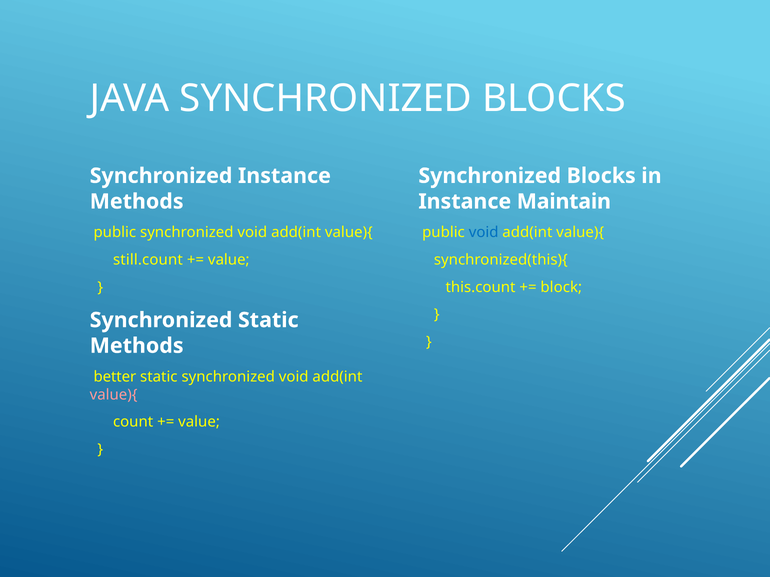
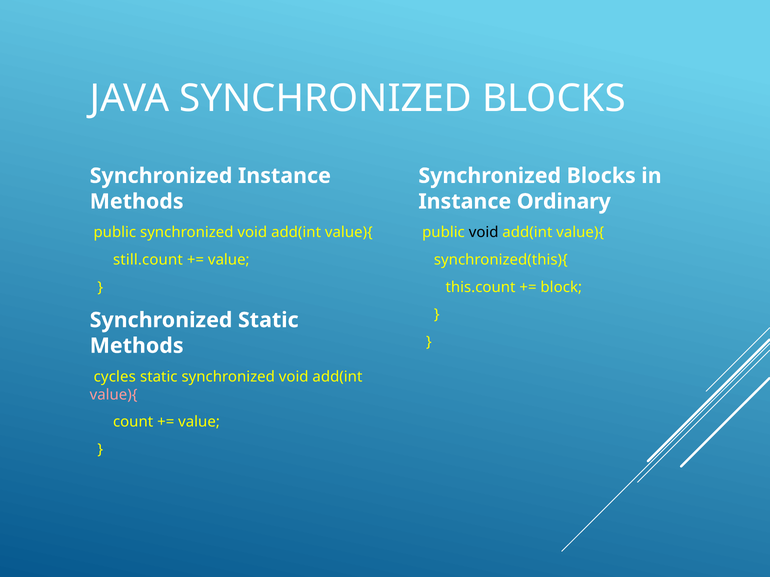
Maintain: Maintain -> Ordinary (564, 202)
void colour: blue -> black (484, 233)
better: better -> cycles (115, 377)
